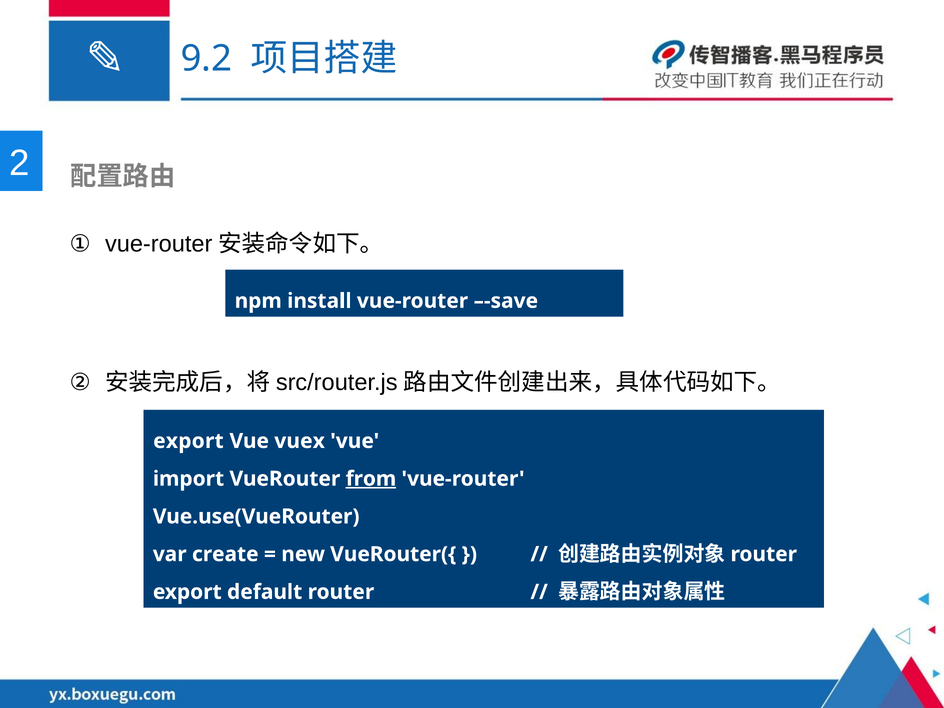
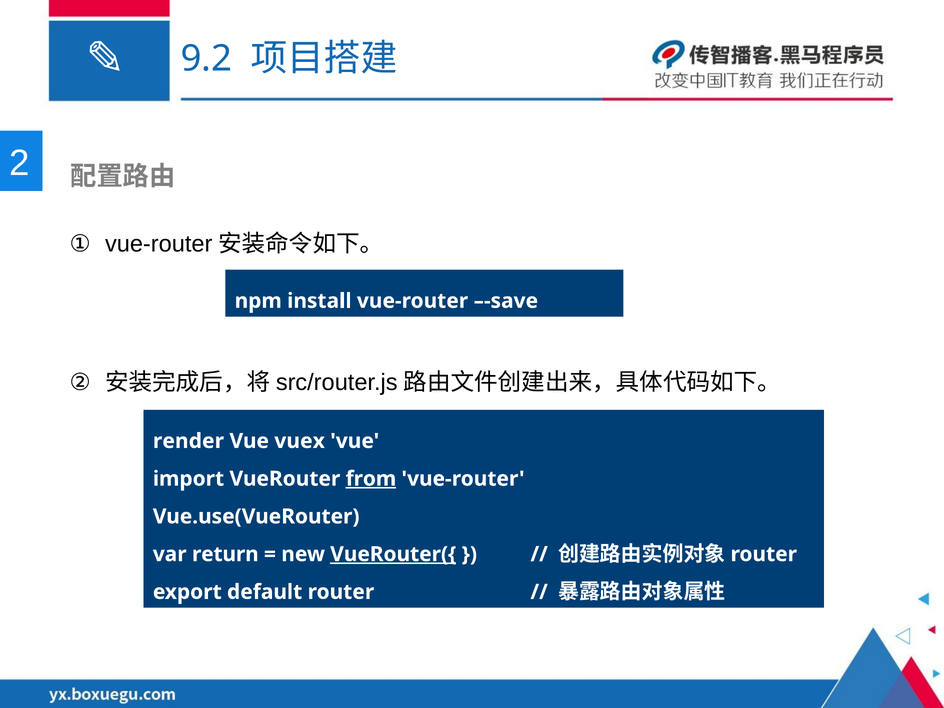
export: export -> render (188, 441)
create: create -> return (225, 554)
VueRouter({ underline: none -> present (393, 554)
